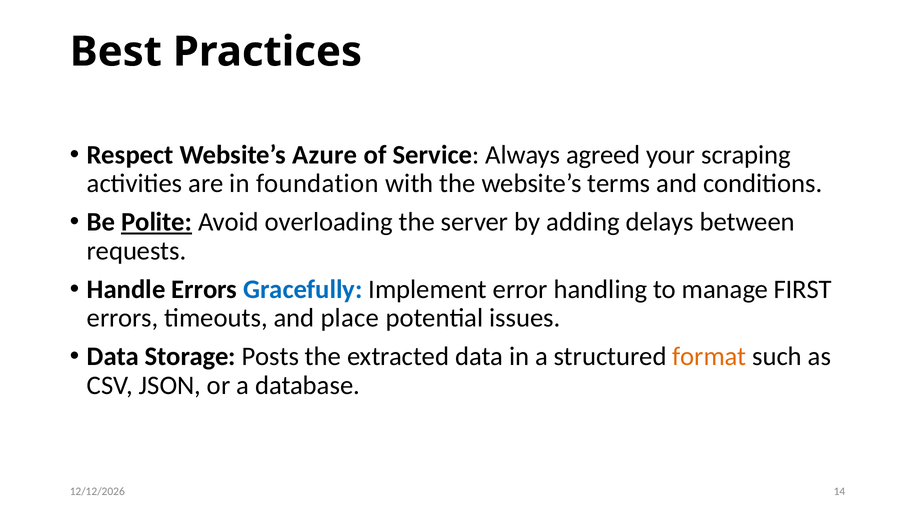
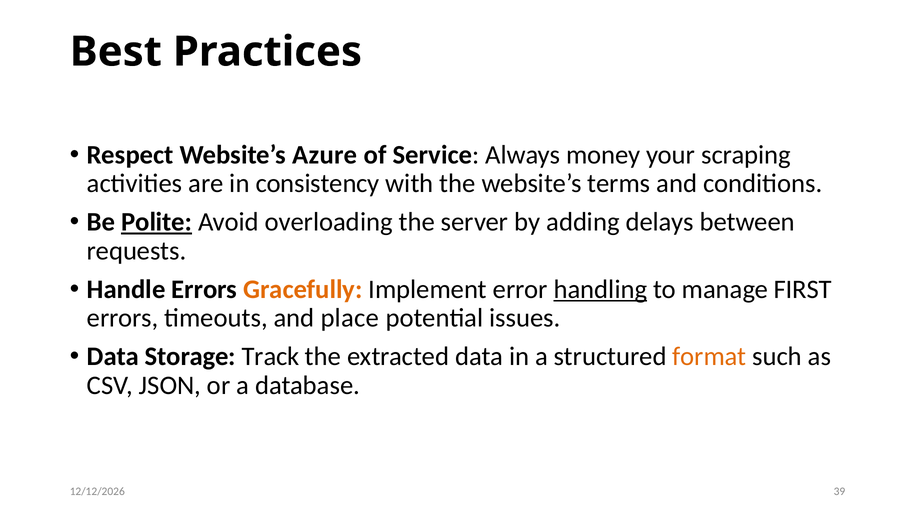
agreed: agreed -> money (603, 155)
foundation: foundation -> consistency (318, 184)
Gracefully colour: blue -> orange (303, 289)
handling underline: none -> present (600, 289)
Posts: Posts -> Track (270, 356)
14: 14 -> 39 (839, 491)
